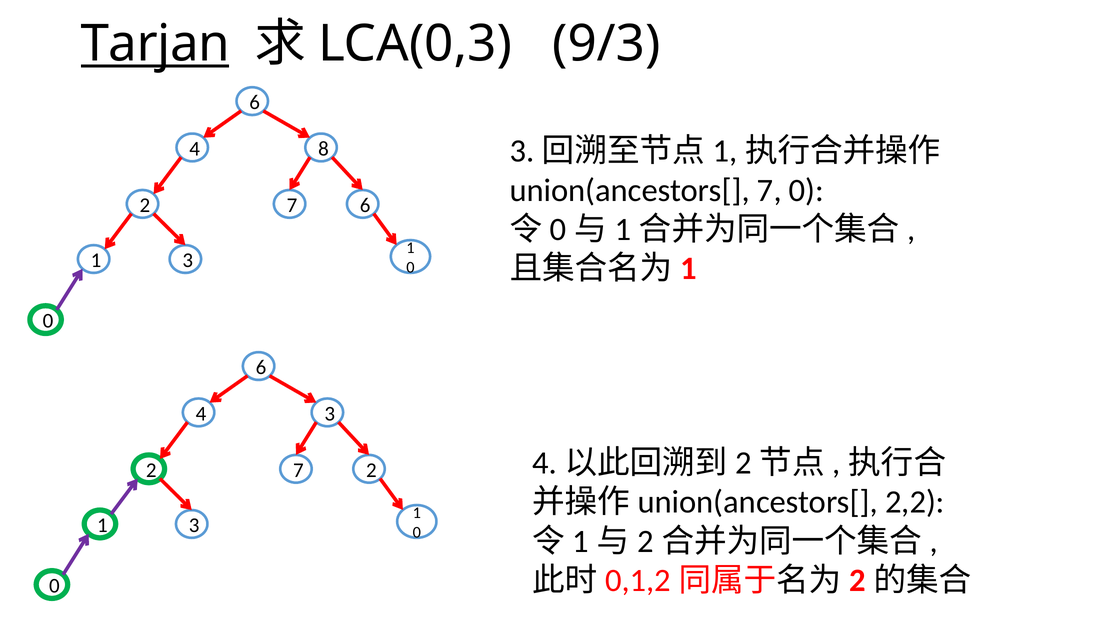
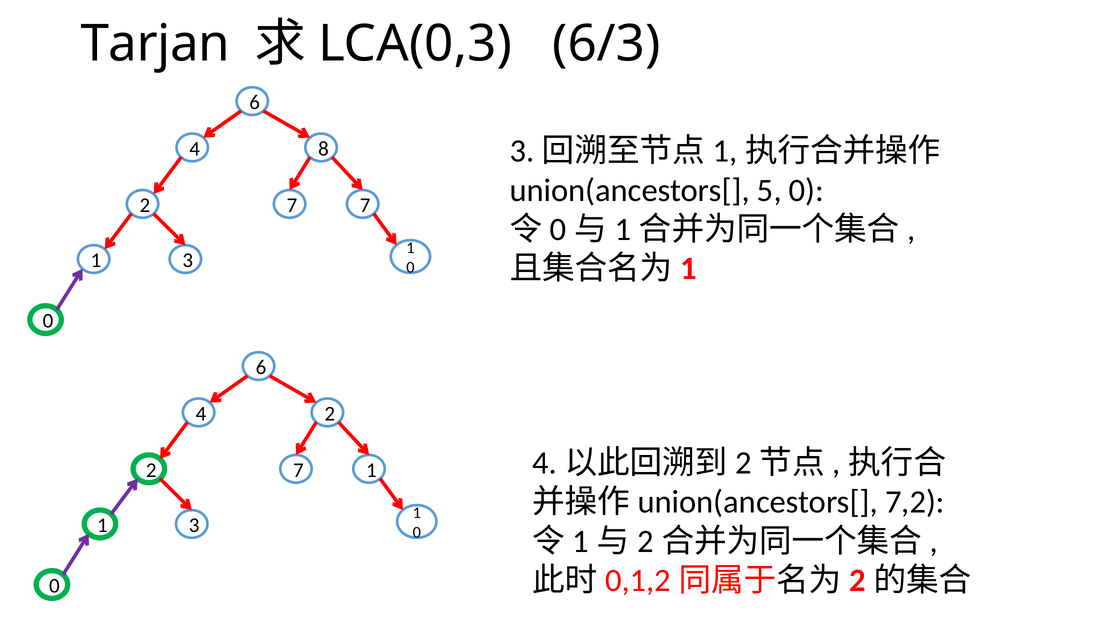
Tarjan underline: present -> none (155, 44)
9/3: 9/3 -> 6/3 (606, 44)
union(ancestors[ 7: 7 -> 5 (769, 190)
7 6: 6 -> 7 (365, 205)
4 3: 3 -> 2 (330, 414)
2: 2 -> 1 (371, 470)
2,2: 2,2 -> 7,2 (915, 502)
